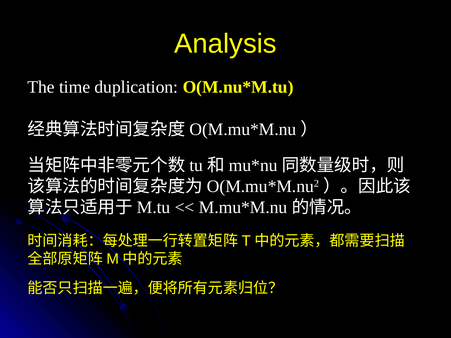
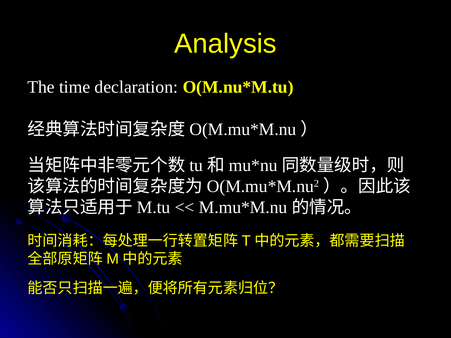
duplication: duplication -> declaration (136, 87)
